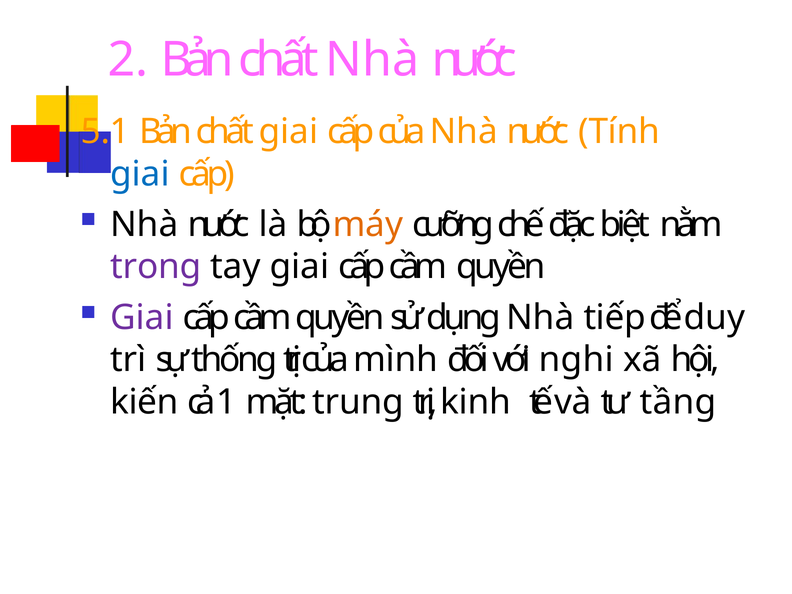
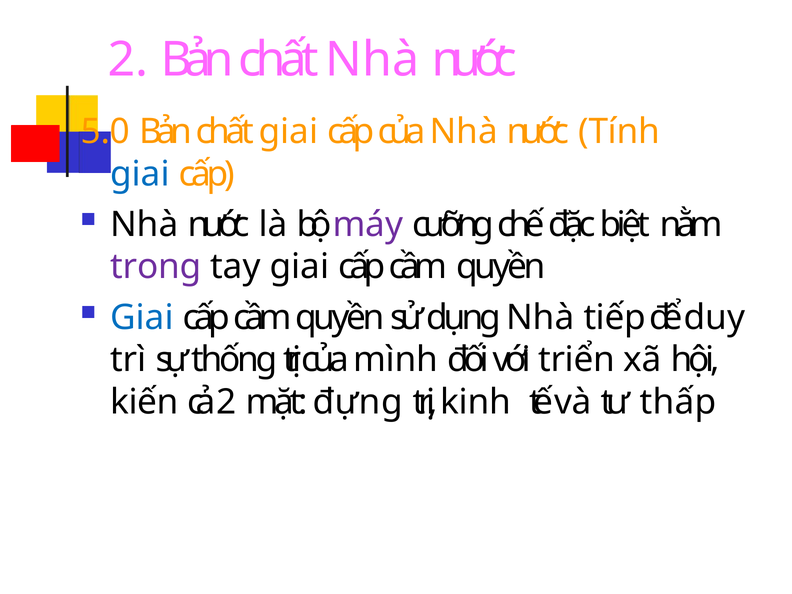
5.1: 5.1 -> 5.0 (105, 132)
máy colour: orange -> purple (368, 225)
Giai colour: purple -> blue (142, 317)
nghi: nghi -> triển (577, 360)
cả 1: 1 -> 2 (226, 402)
trung: trung -> đựng (358, 402)
tầng: tầng -> thấp (678, 402)
